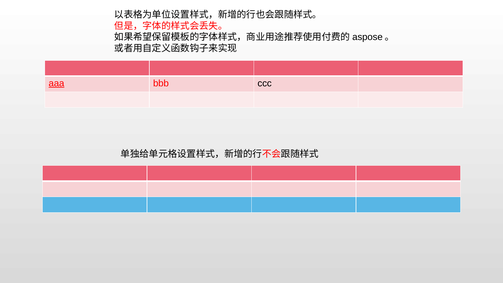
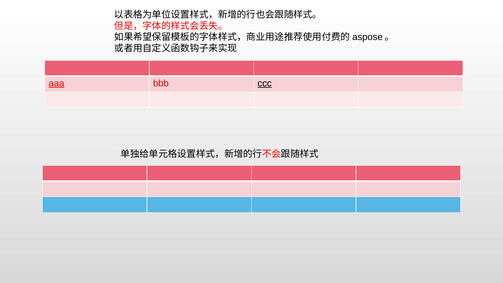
ccc underline: none -> present (265, 83)
